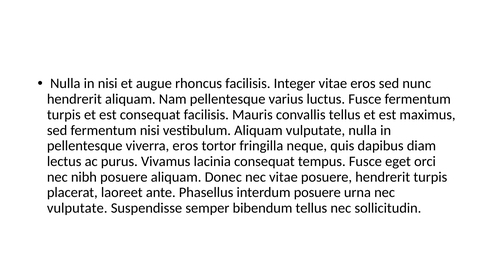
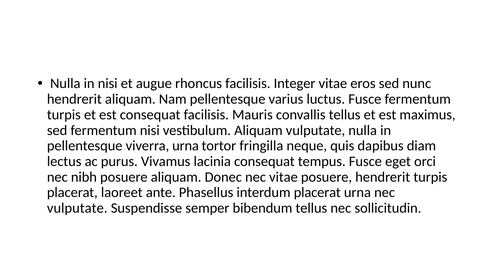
viverra eros: eros -> urna (186, 146)
interdum posuere: posuere -> placerat (317, 192)
